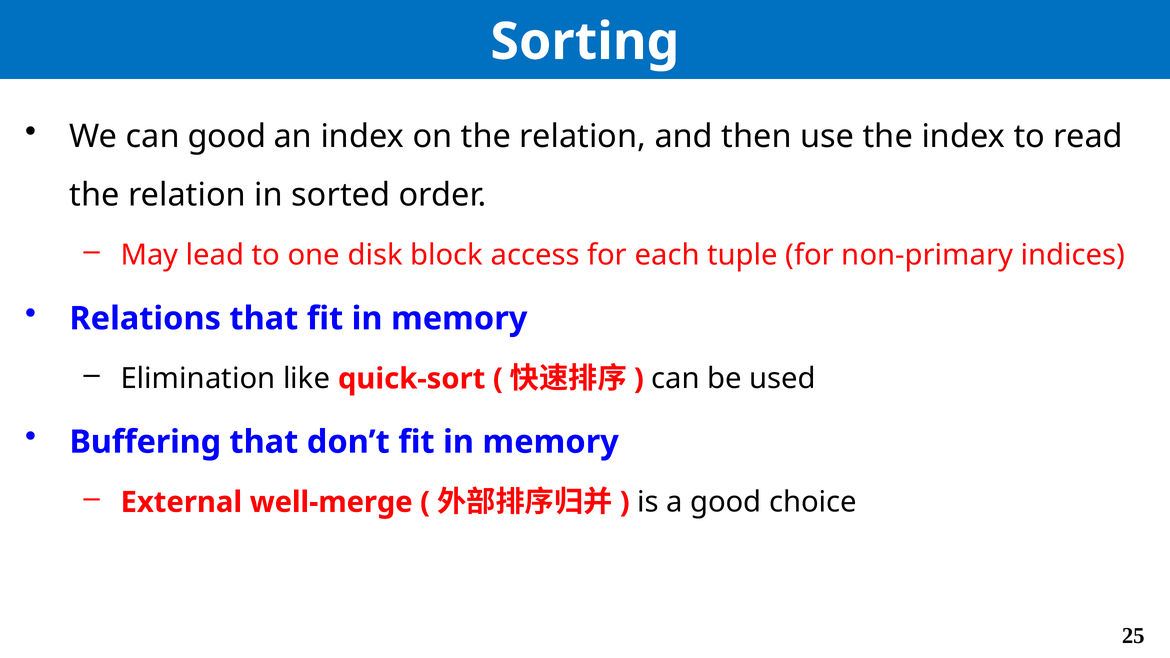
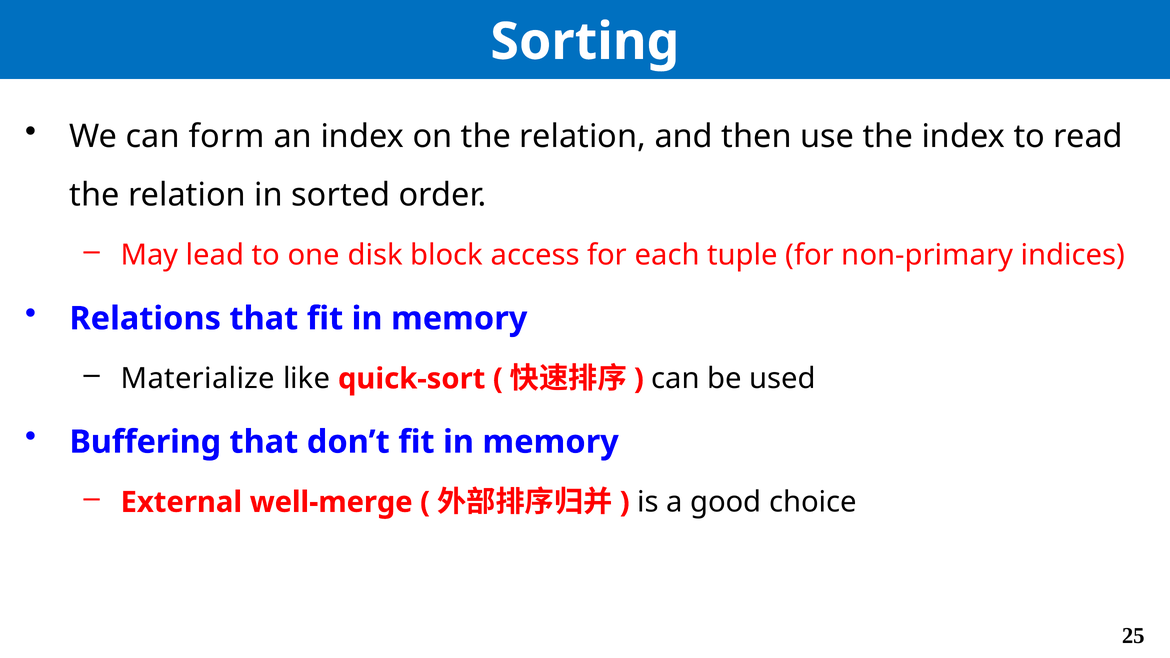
can good: good -> form (227, 137)
Elimination: Elimination -> Materialize (198, 379)
